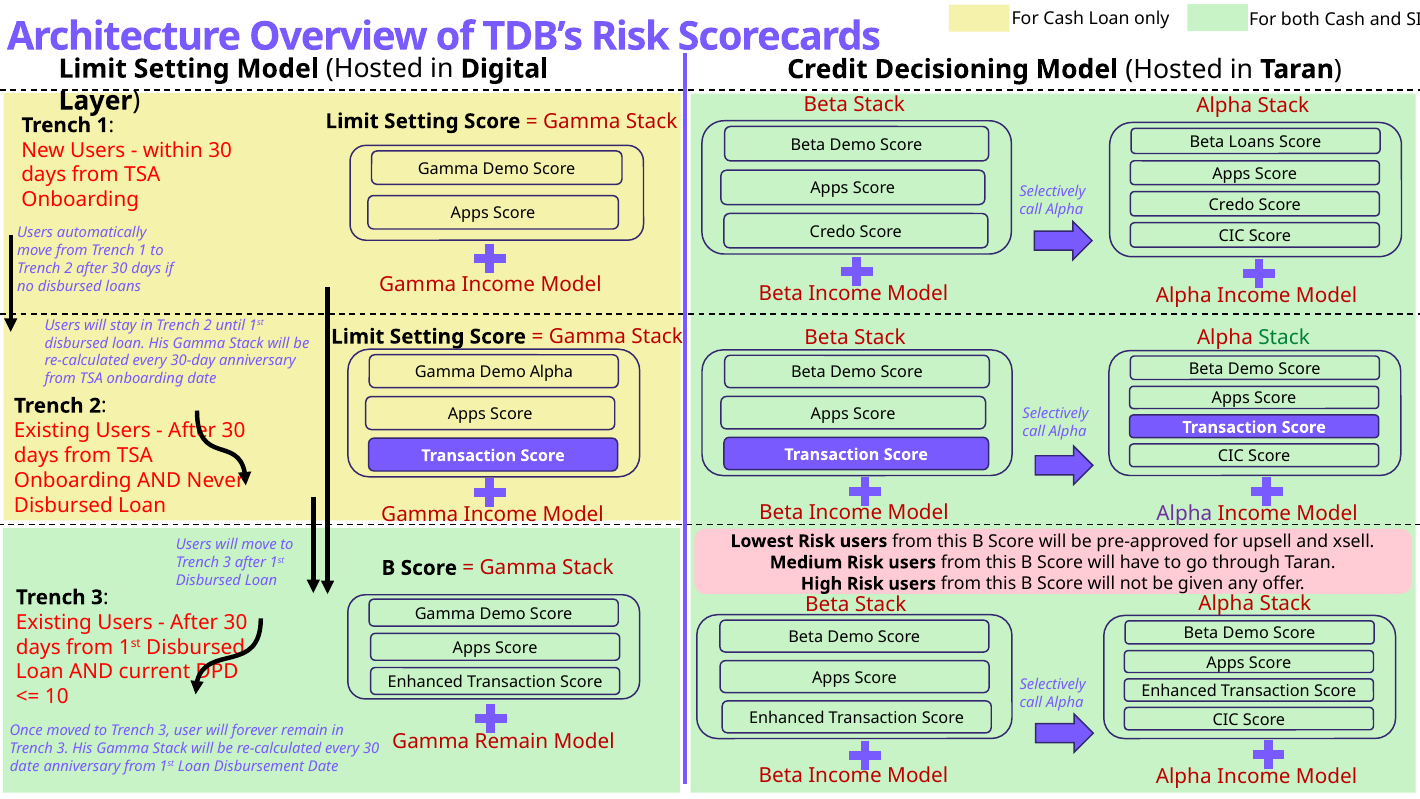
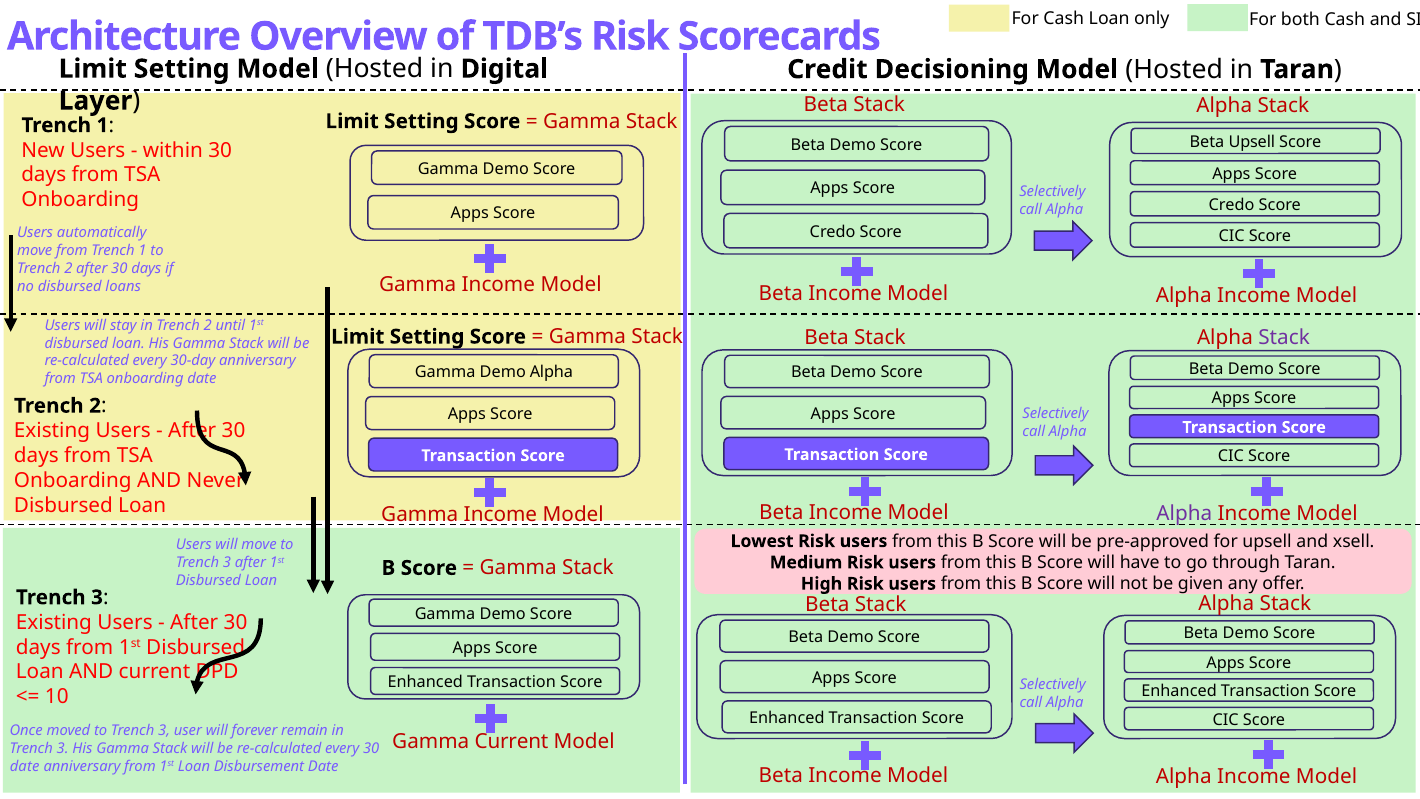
Beta Loans: Loans -> Upsell (1252, 142)
Stack colour: green -> purple (1284, 338)
Gamma Remain: Remain -> Current (512, 741)
